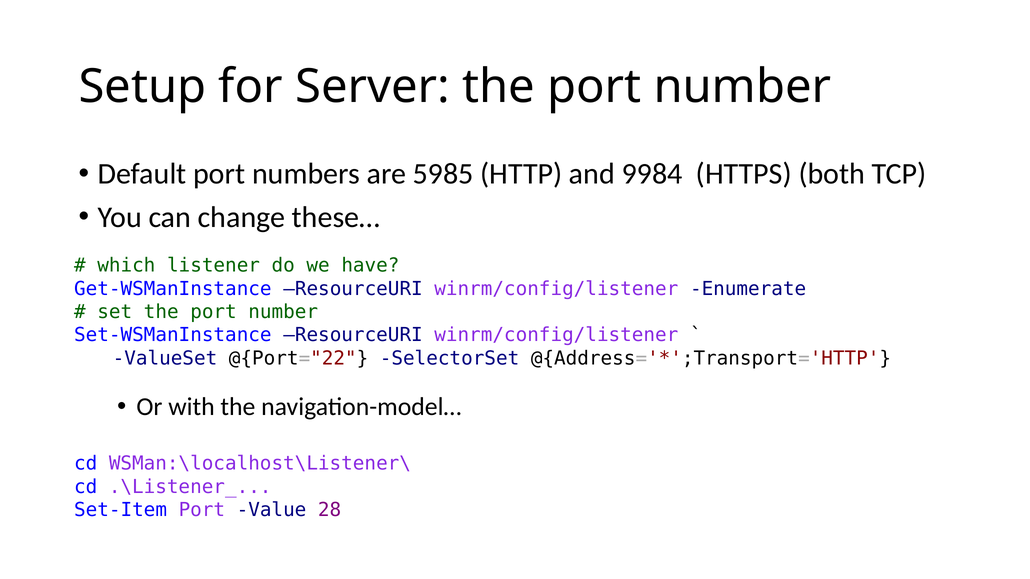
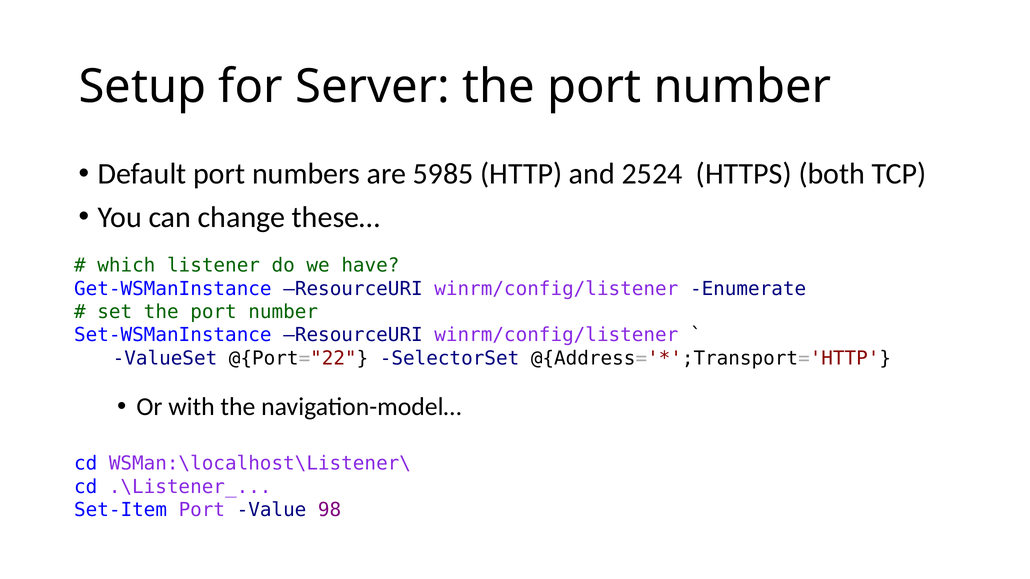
9984: 9984 -> 2524 (652, 174)
28: 28 -> 98 (330, 510)
